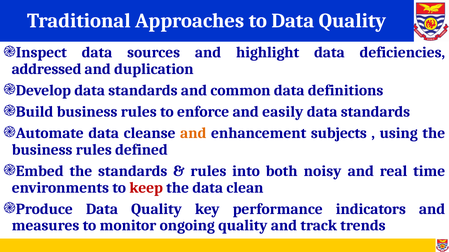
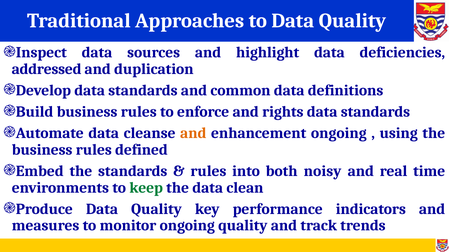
easily: easily -> rights (283, 112)
enhancement subjects: subjects -> ongoing (339, 133)
keep colour: red -> green (146, 188)
